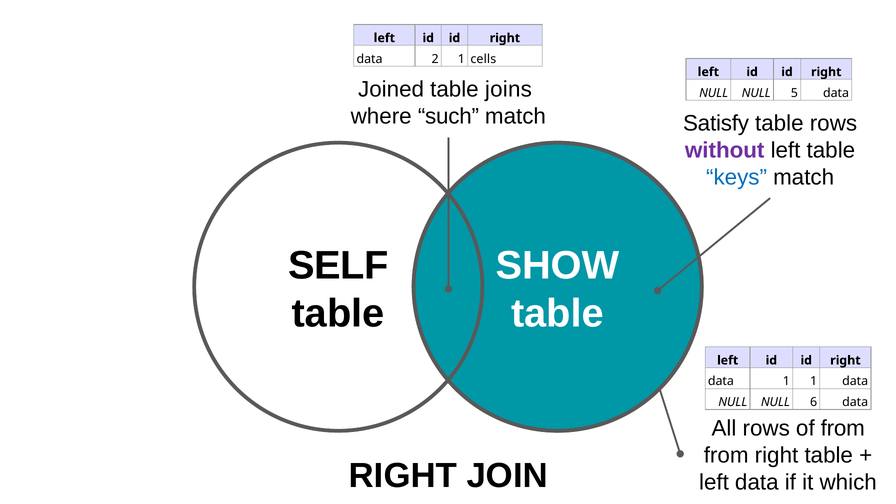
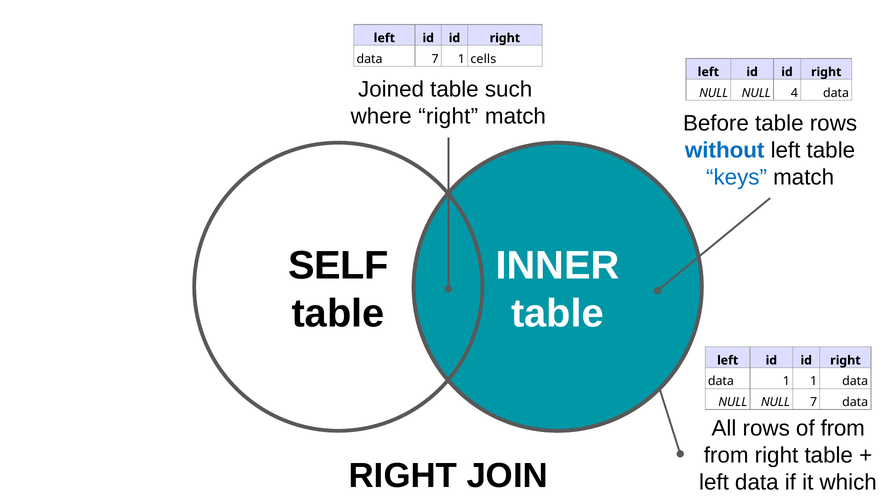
data 2: 2 -> 7 (435, 59)
joins: joins -> such (509, 90)
5: 5 -> 4 (794, 93)
where such: such -> right (448, 116)
Satisfy: Satisfy -> Before (716, 124)
without colour: purple -> blue (725, 150)
SHOW: SHOW -> INNER (558, 266)
NULL 6: 6 -> 7 (814, 402)
